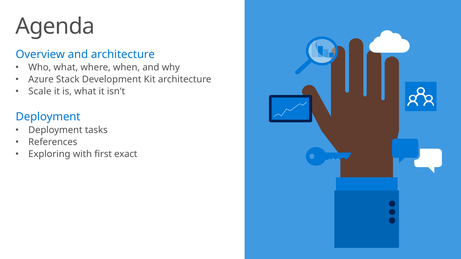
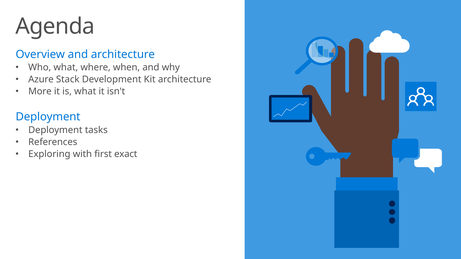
Scale: Scale -> More (40, 92)
